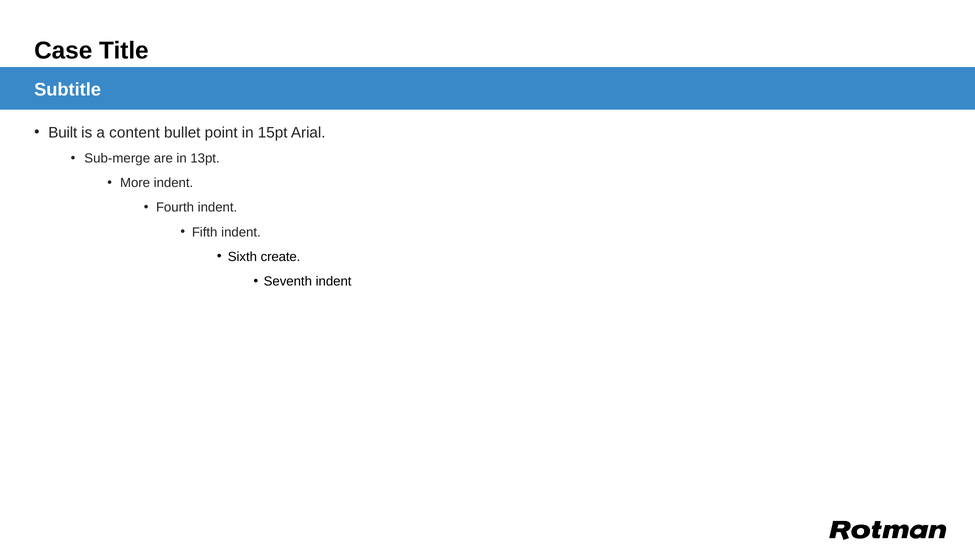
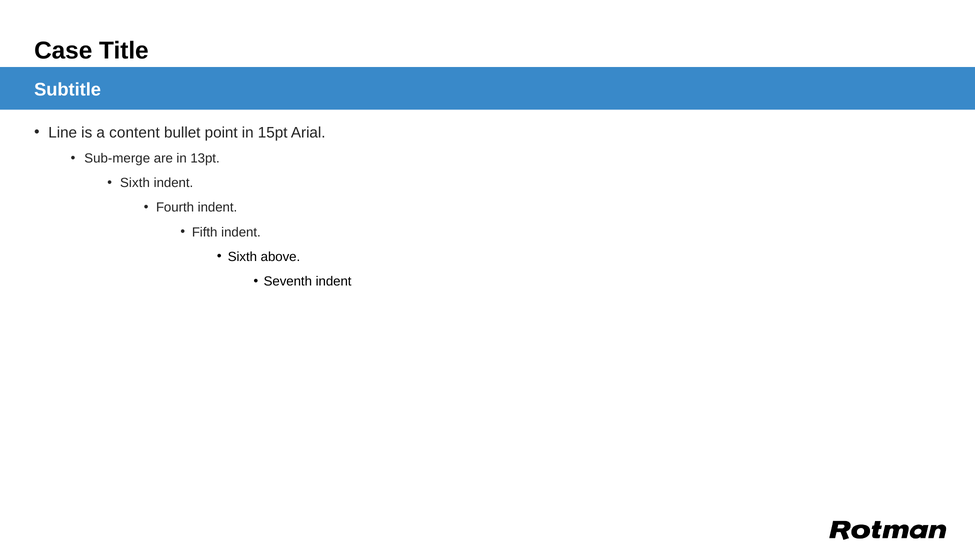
Built: Built -> Line (63, 133)
More: More -> Sixth (135, 183)
create: create -> above (280, 257)
